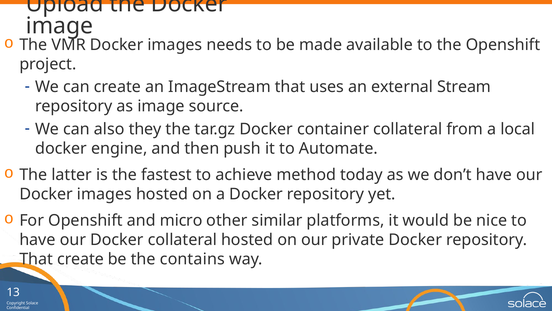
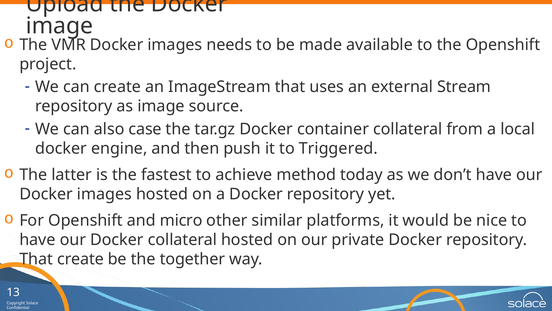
they: they -> case (145, 129)
Automate: Automate -> Triggered (338, 148)
contains: contains -> together (192, 259)
